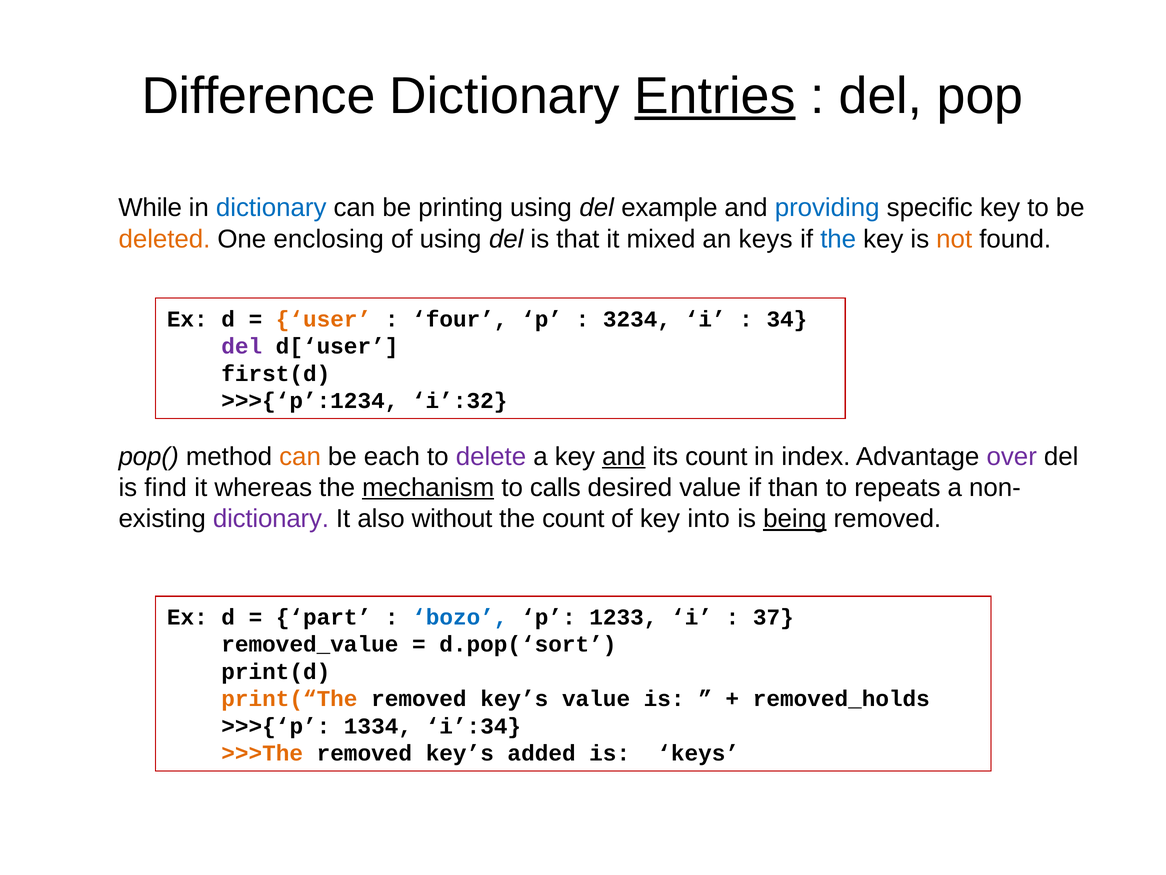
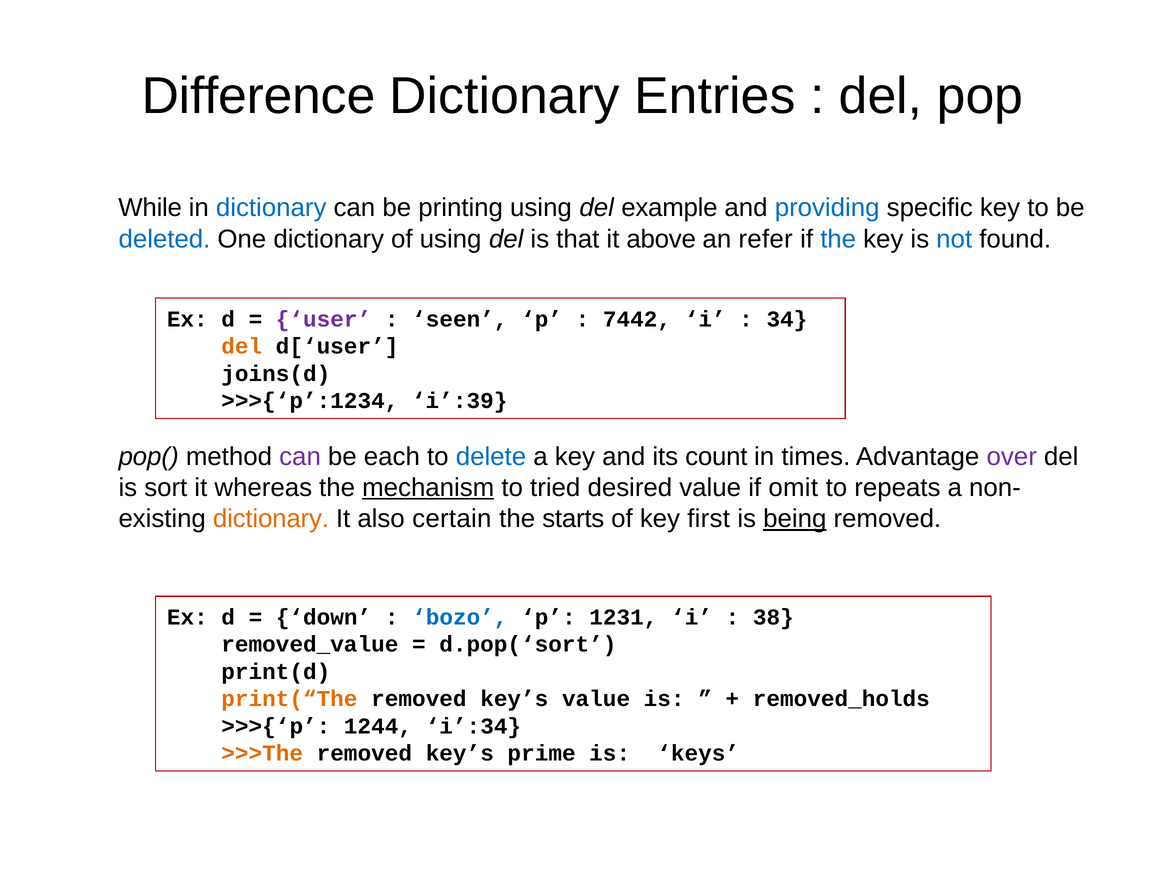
Entries underline: present -> none (715, 96)
deleted colour: orange -> blue (164, 239)
One enclosing: enclosing -> dictionary (329, 239)
mixed: mixed -> above (661, 239)
an keys: keys -> refer (766, 239)
not colour: orange -> blue (954, 239)
user colour: orange -> purple (323, 319)
four: four -> seen (460, 319)
3234: 3234 -> 7442 (637, 319)
del colour: purple -> orange (242, 346)
first(d: first(d -> joins(d (276, 373)
i’:32: i’:32 -> i’:39 (460, 401)
can colour: orange -> purple (300, 456)
delete colour: purple -> blue (491, 456)
and underline: present -> none (624, 456)
index: index -> times (816, 456)
find: find -> sort (166, 488)
calls: calls -> tried (555, 488)
than: than -> omit (793, 488)
dictionary colour: purple -> orange (271, 519)
without: without -> certain (452, 519)
the count: count -> starts (573, 519)
into: into -> first (709, 519)
part: part -> down (324, 617)
1233: 1233 -> 1231 (623, 617)
37: 37 -> 38 (773, 617)
1334: 1334 -> 1244 (378, 726)
added: added -> prime (542, 753)
